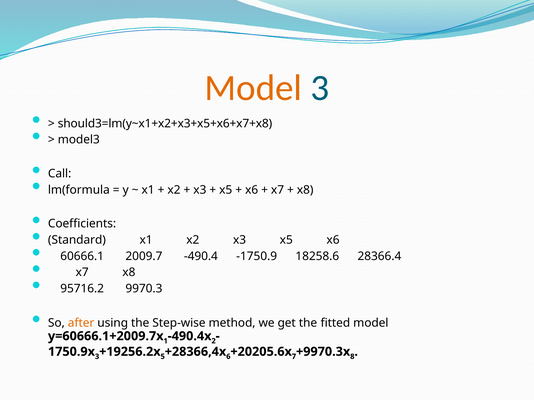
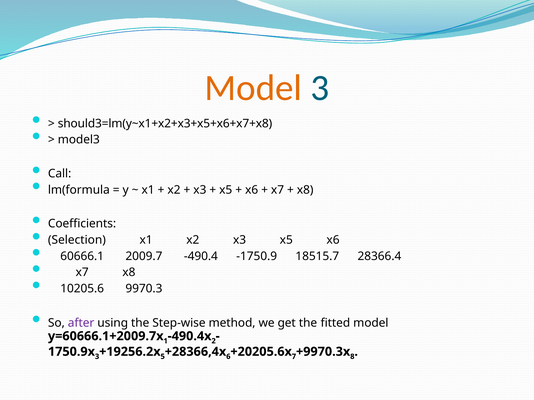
Standard: Standard -> Selection (77, 240)
18258.6: 18258.6 -> 18515.7 (317, 256)
95716.2: 95716.2 -> 10205.6 (82, 289)
after colour: orange -> purple (81, 323)
